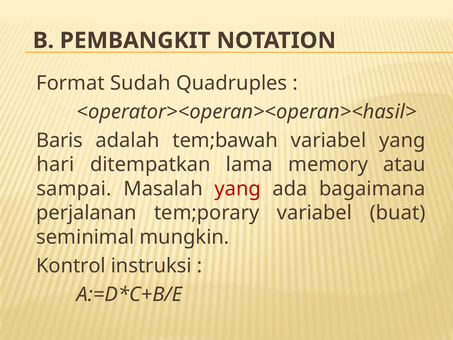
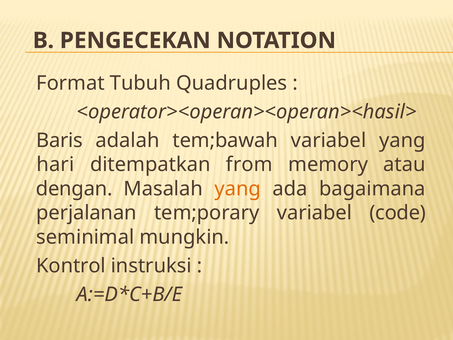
PEMBANGKIT: PEMBANGKIT -> PENGECEKAN (135, 41)
Sudah: Sudah -> Tubuh (140, 83)
lama: lama -> from (249, 165)
sampai: sampai -> dengan (74, 189)
yang colour: red -> orange (238, 189)
buat: buat -> code (398, 213)
